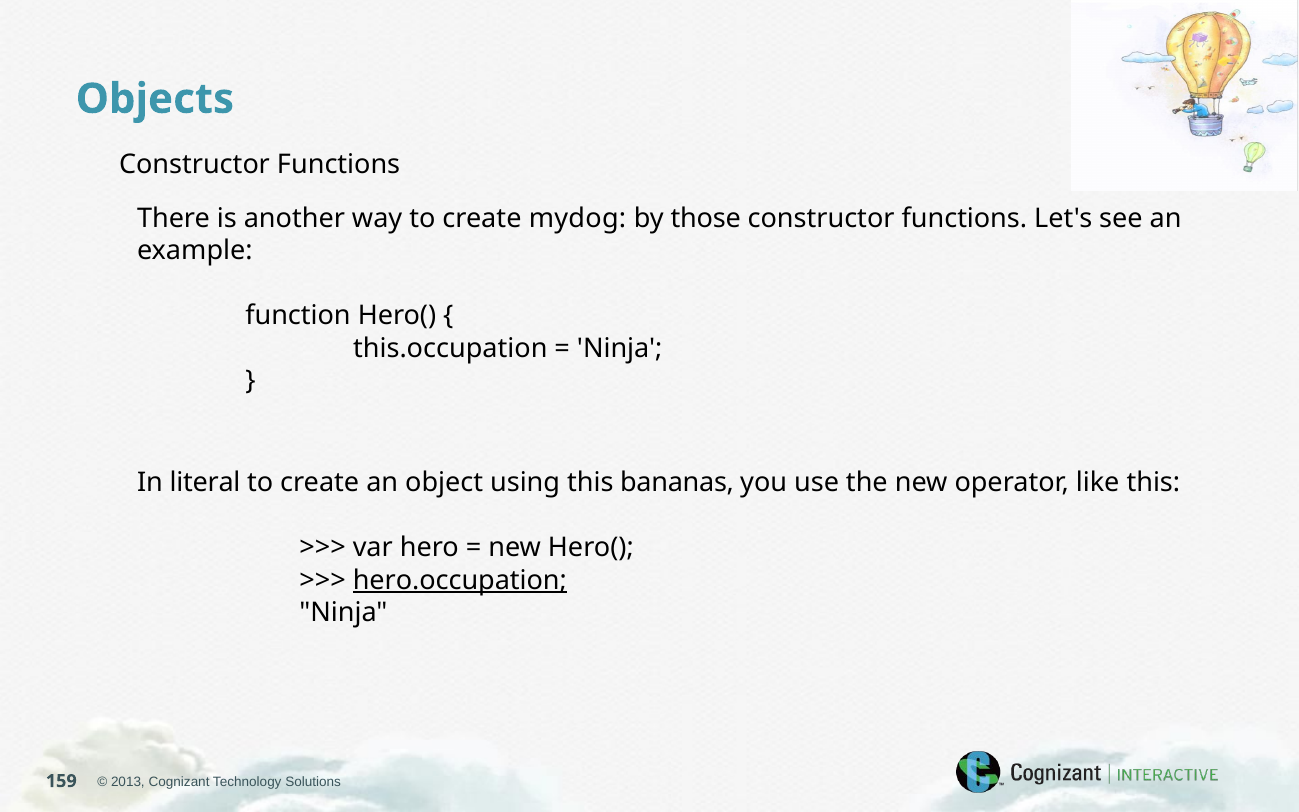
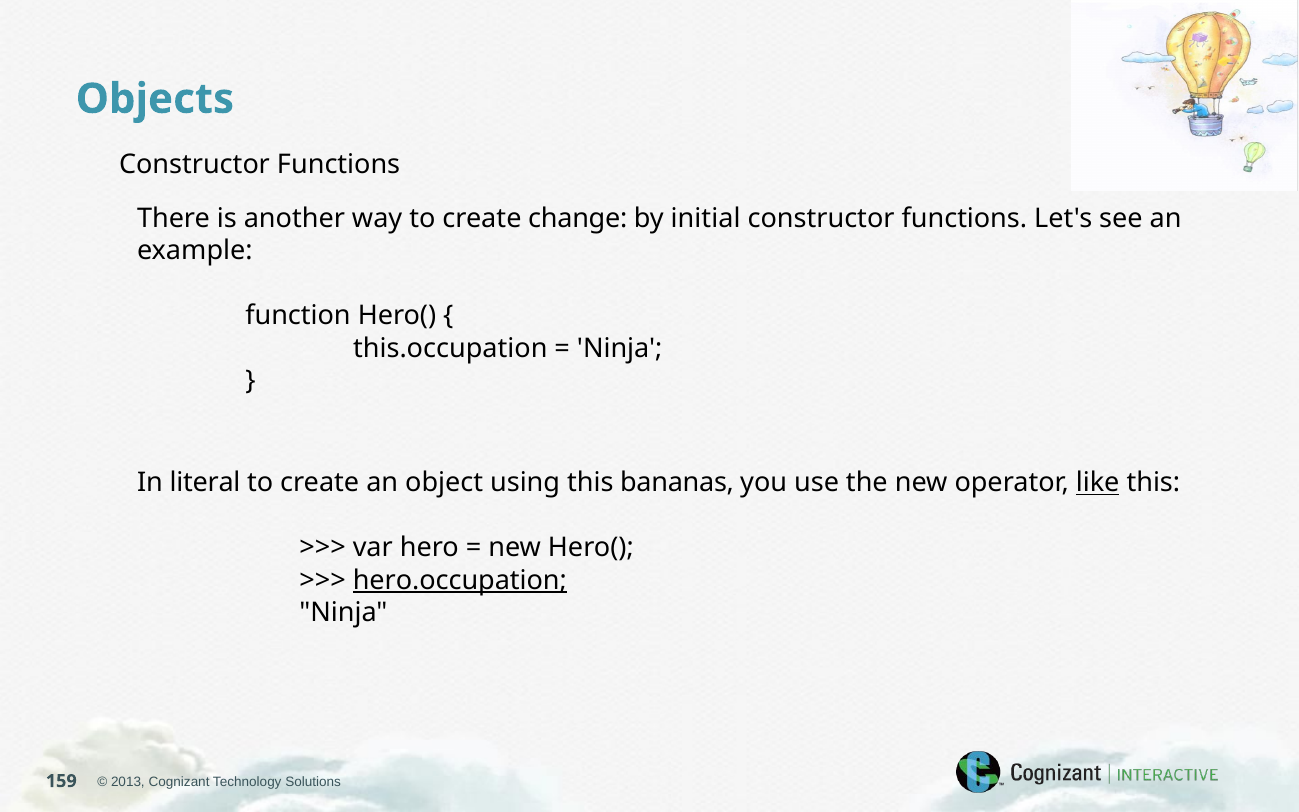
mydog: mydog -> change (578, 218)
those: those -> initial (706, 218)
like underline: none -> present (1098, 483)
